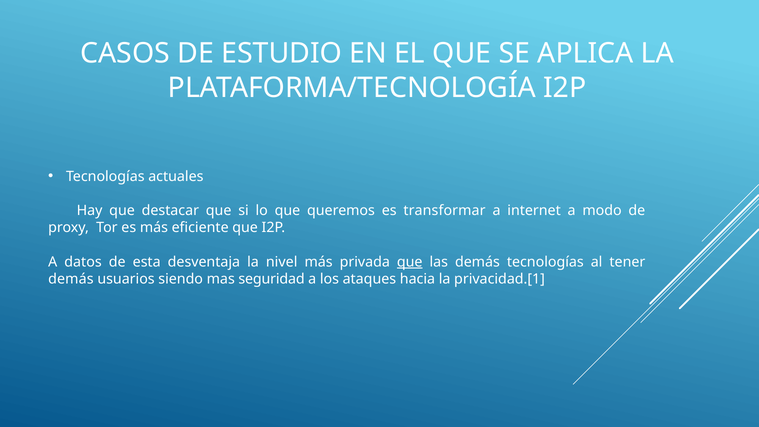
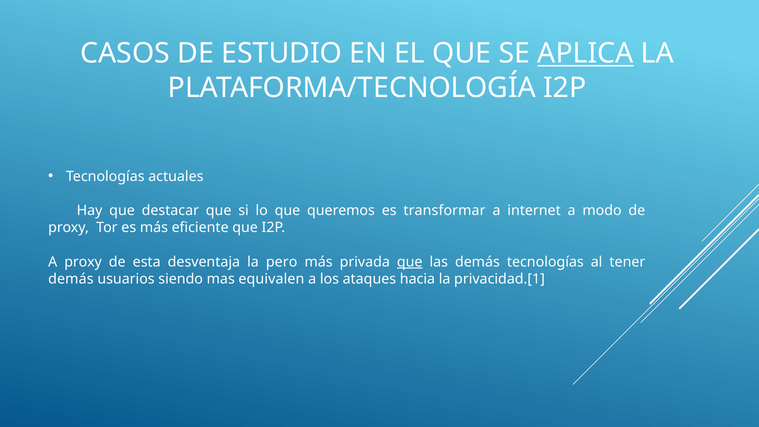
APLICA underline: none -> present (585, 54)
A datos: datos -> proxy (83, 262)
nivel: nivel -> pero (282, 262)
seguridad: seguridad -> equivalen (271, 279)
